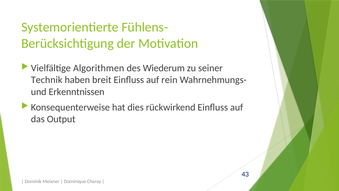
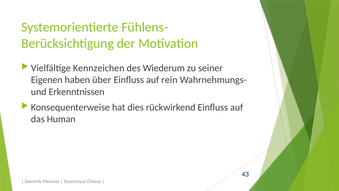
Algorithmen: Algorithmen -> Kennzeichen (99, 68)
Technik: Technik -> Eigenen (47, 80)
breit: breit -> über (102, 80)
Output: Output -> Human (61, 119)
